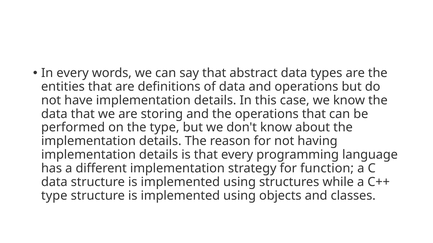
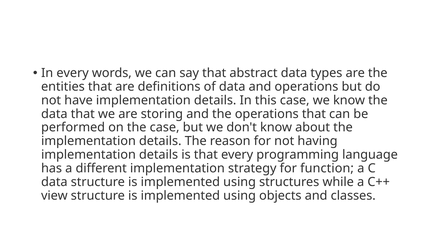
the type: type -> case (165, 128)
type: type -> view (54, 196)
